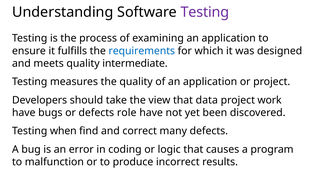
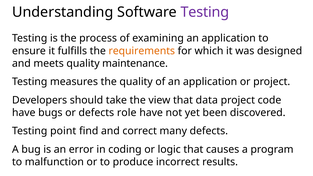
requirements colour: blue -> orange (142, 51)
intermediate: intermediate -> maintenance (135, 63)
work: work -> code (269, 100)
when: when -> point (63, 131)
